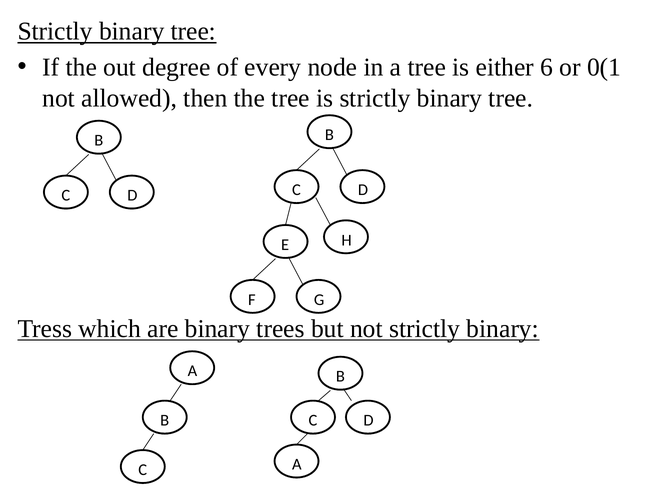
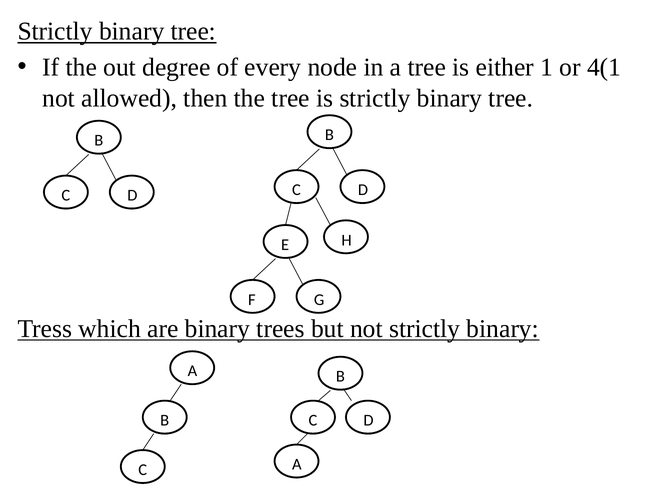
6: 6 -> 1 (547, 67)
0(1: 0(1 -> 4(1 (604, 67)
